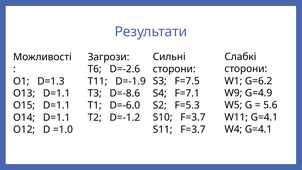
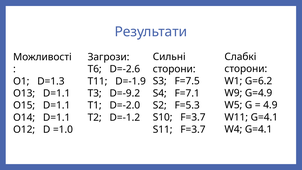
D=-8.6: D=-8.6 -> D=-9.2 (125, 93)
5.6: 5.6 -> 4.9 (270, 105)
D=-6.0: D=-6.0 -> D=-2.0 (125, 105)
